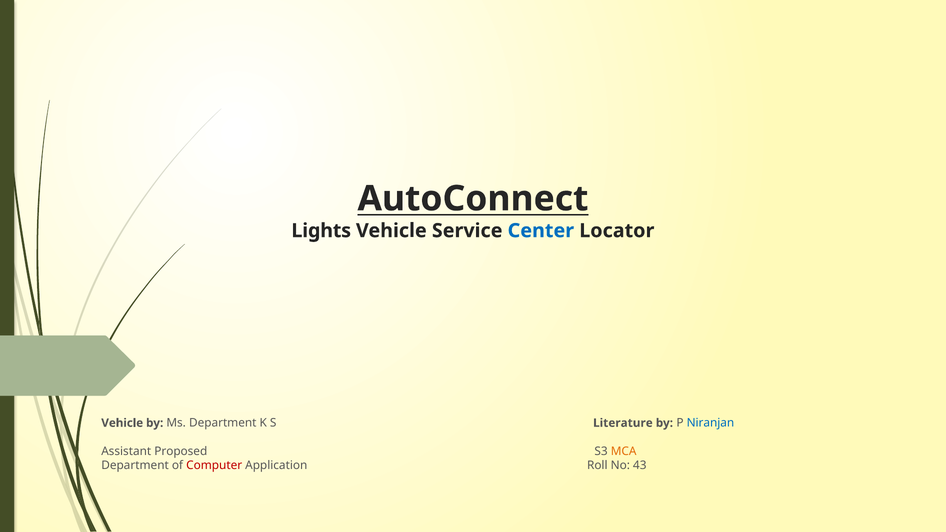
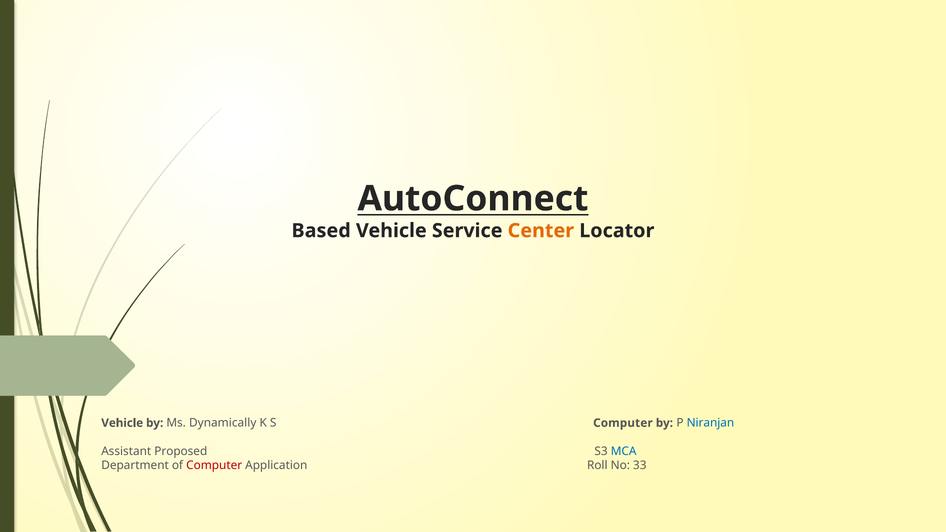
Lights: Lights -> Based (321, 231)
Center colour: blue -> orange (541, 231)
Ms Department: Department -> Dynamically (223, 423)
S Literature: Literature -> Computer (623, 423)
MCA colour: orange -> blue (624, 451)
43: 43 -> 33 (640, 466)
